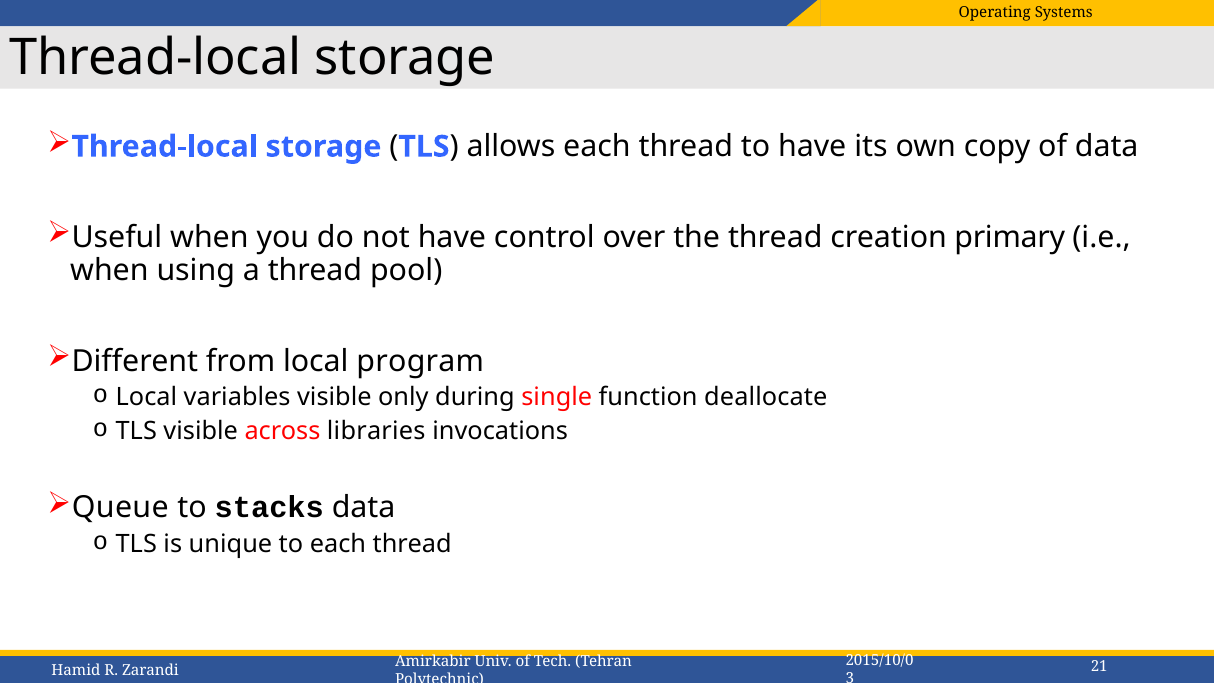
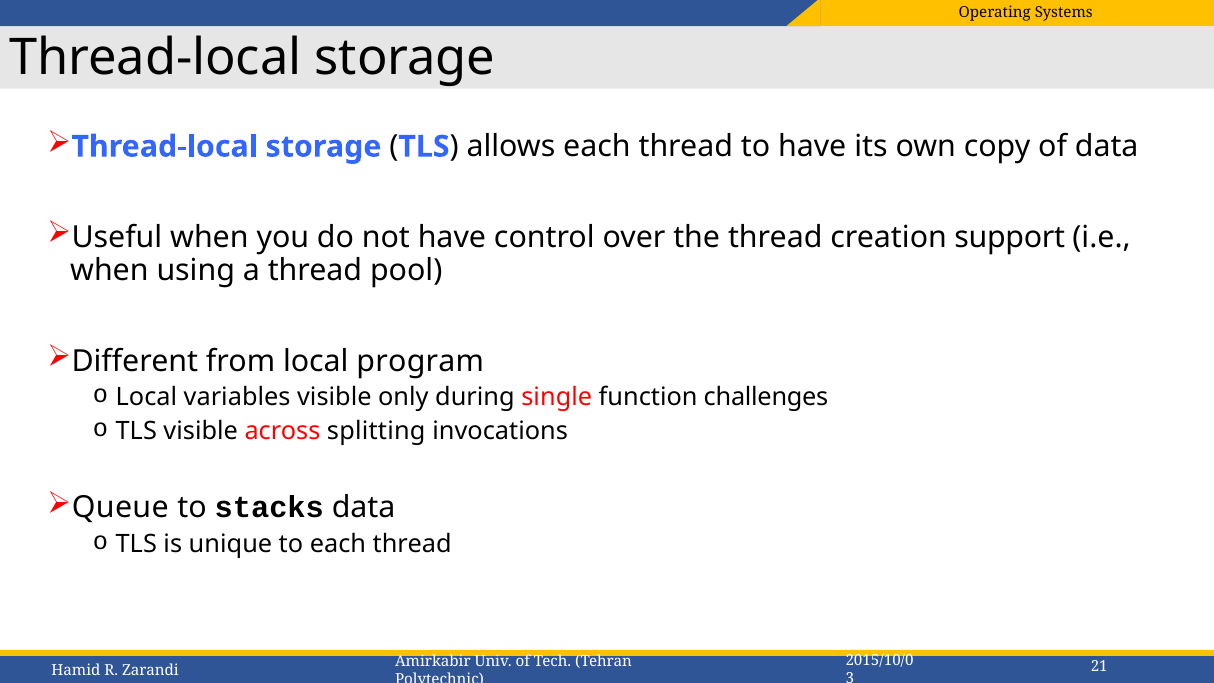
primary: primary -> support (1010, 237)
deallocate: deallocate -> challenges (766, 397)
libraries: libraries -> splitting (376, 431)
